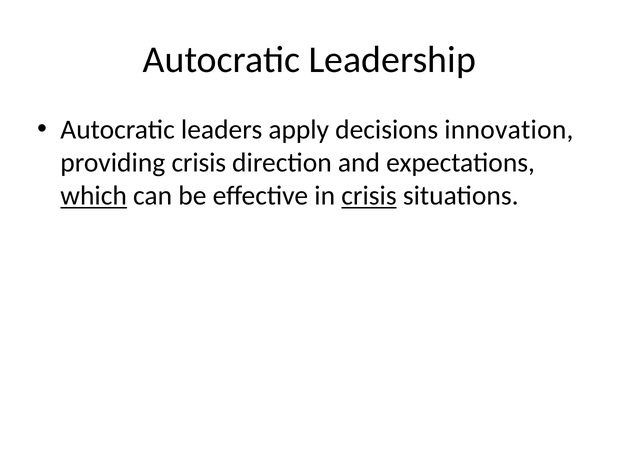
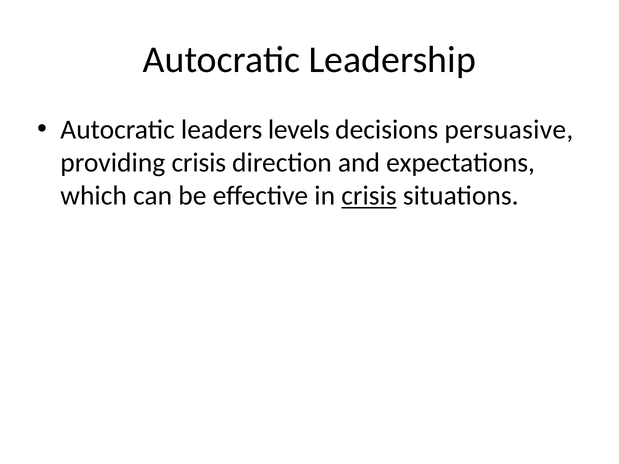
apply: apply -> levels (299, 130)
innovation: innovation -> persuasive (509, 130)
which underline: present -> none (94, 196)
